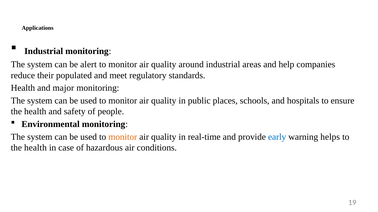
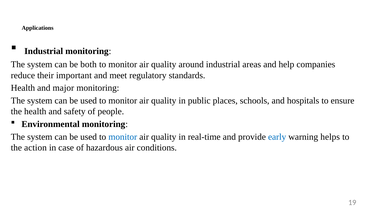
alert: alert -> both (89, 65)
populated: populated -> important (74, 75)
monitor colour: orange -> blue (123, 137)
health: health -> action (35, 148)
